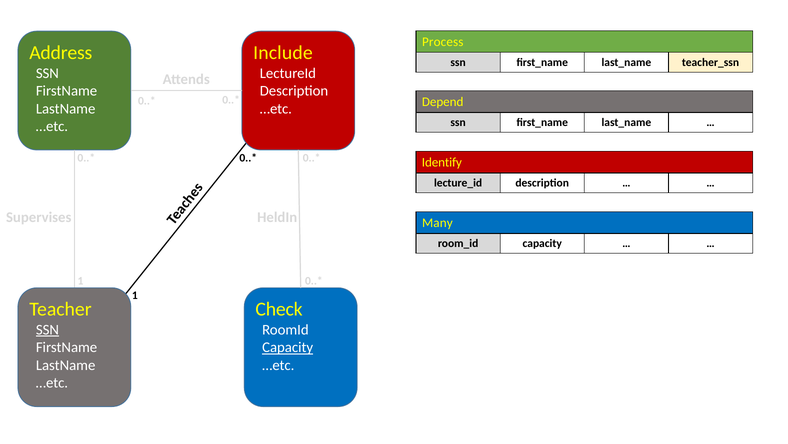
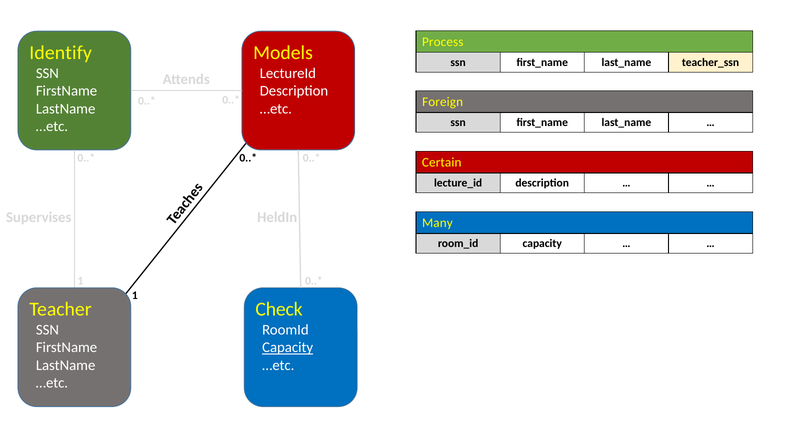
Address: Address -> Identify (61, 53)
Include: Include -> Models (283, 53)
Depend: Depend -> Foreign (443, 102)
Identify: Identify -> Certain (442, 162)
SSN underline: present -> none (47, 329)
